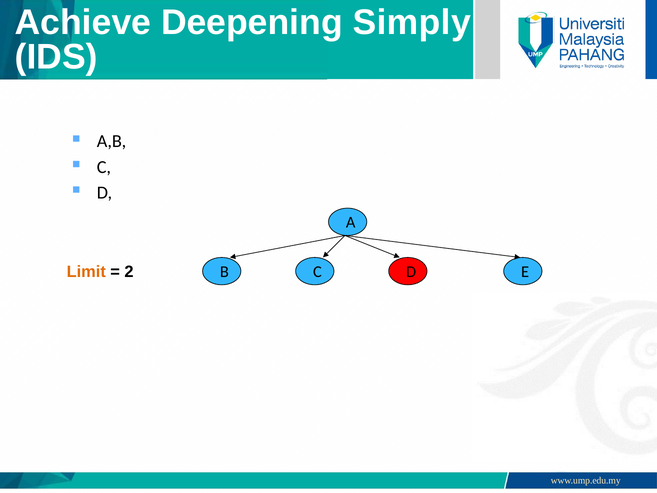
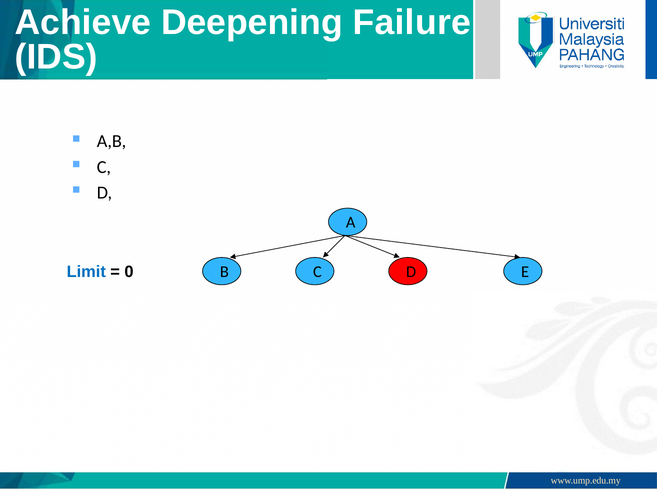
Simply: Simply -> Failure (412, 22)
Limit colour: orange -> blue (86, 272)
2: 2 -> 0 (129, 272)
